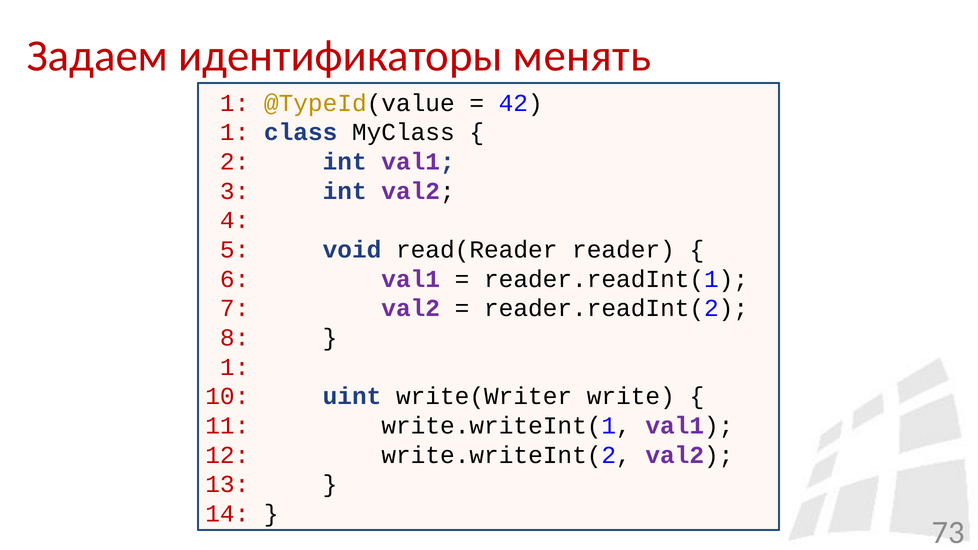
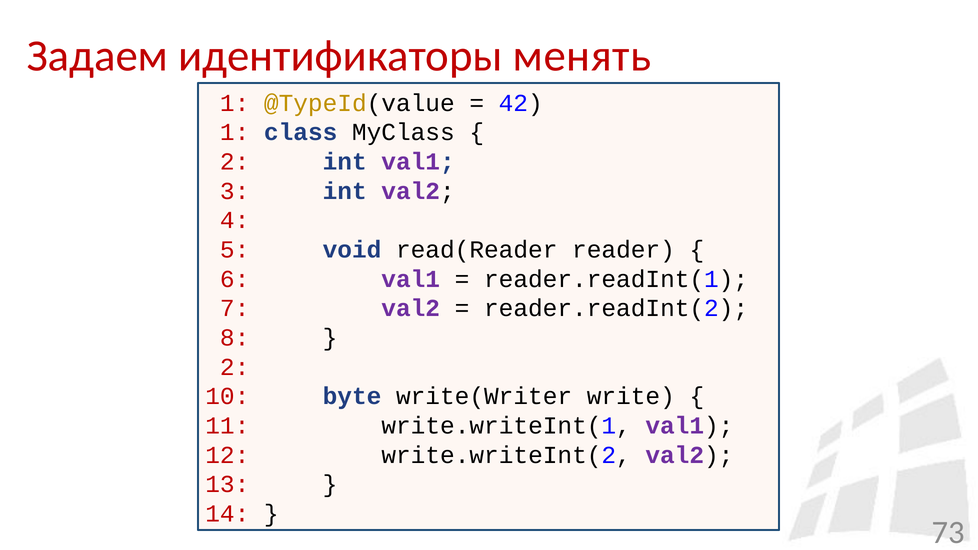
1: 1 -> 2 (235, 367)
uint: uint -> byte (352, 396)
